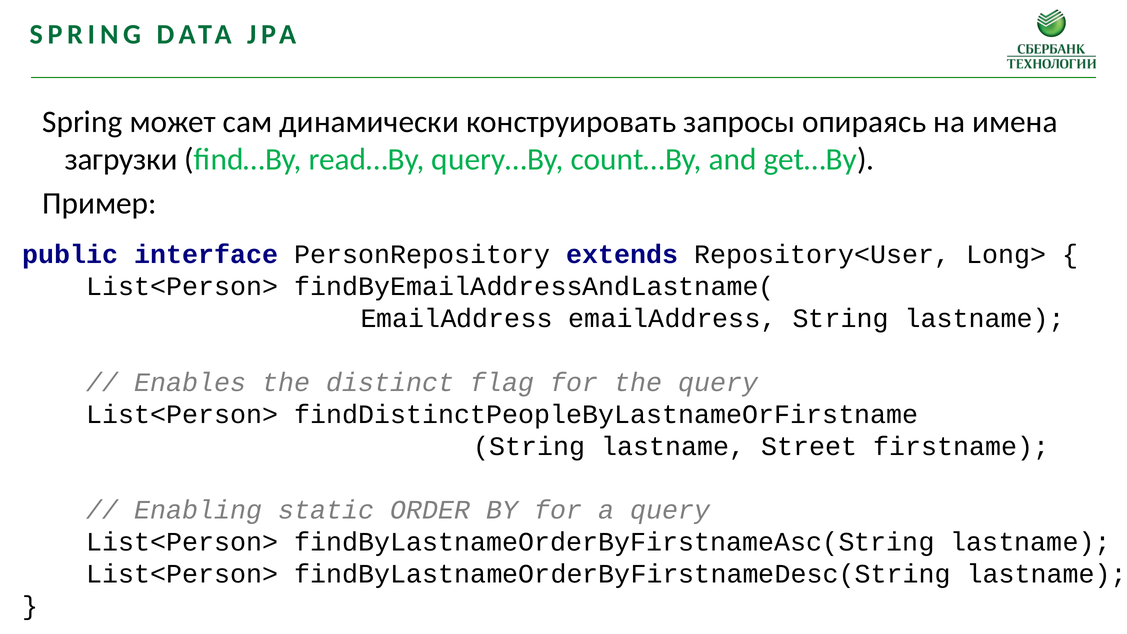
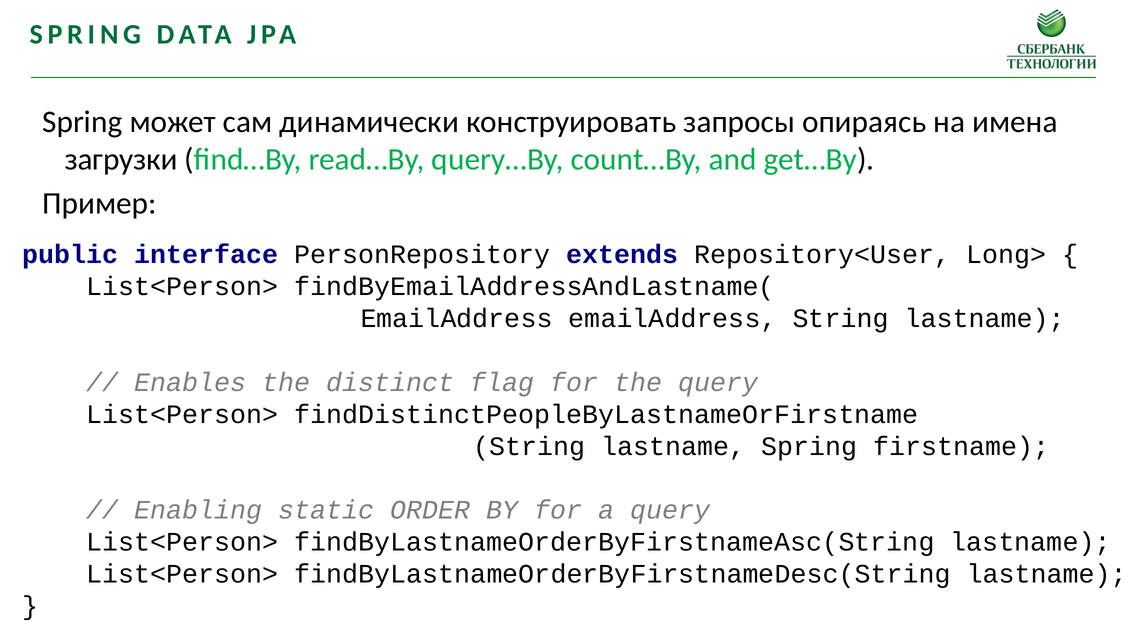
lastname Street: Street -> Spring (809, 446)
